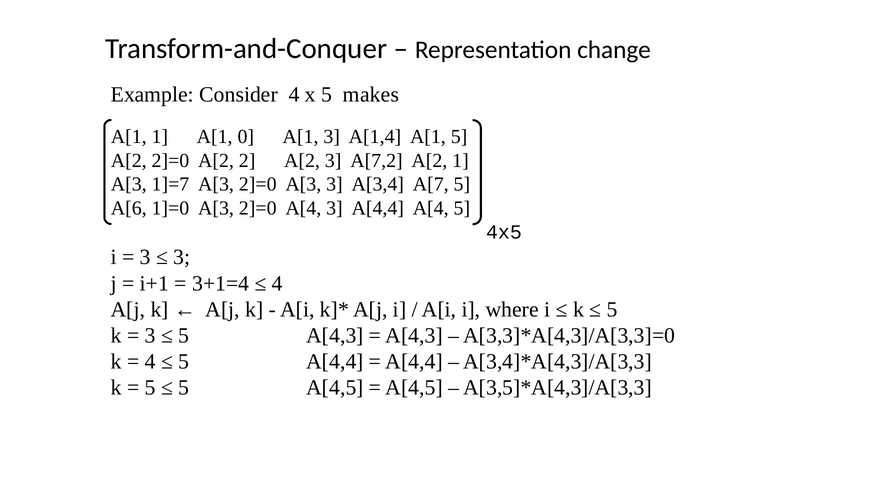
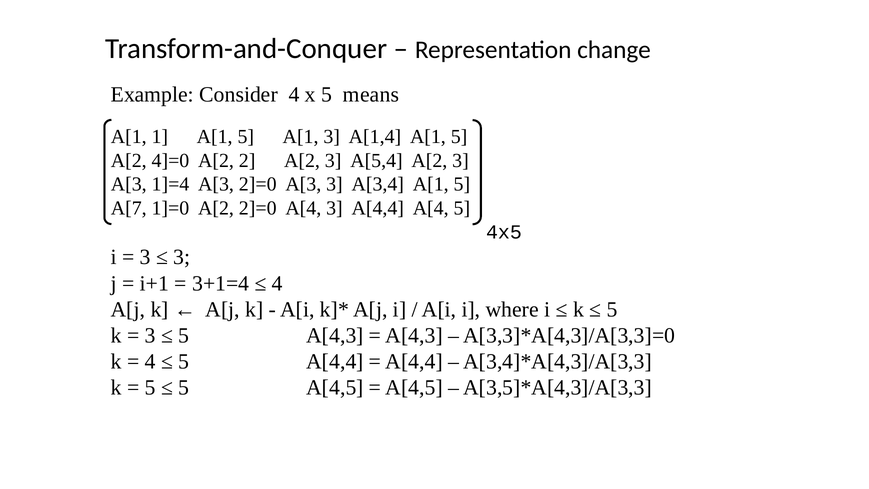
makes: makes -> means (371, 94)
1 A[1 0: 0 -> 5 (246, 137)
A[2 2]=0: 2]=0 -> 4]=0 (170, 160)
A[7,2: A[7,2 -> A[5,4 (376, 160)
1: 1 -> 3 (461, 160)
1]=7: 1]=7 -> 1]=4 (170, 184)
A[3,4 A[7: A[7 -> A[1 (431, 184)
A[6: A[6 -> A[7 (129, 208)
1]=0 A[3: A[3 -> A[2 (216, 208)
